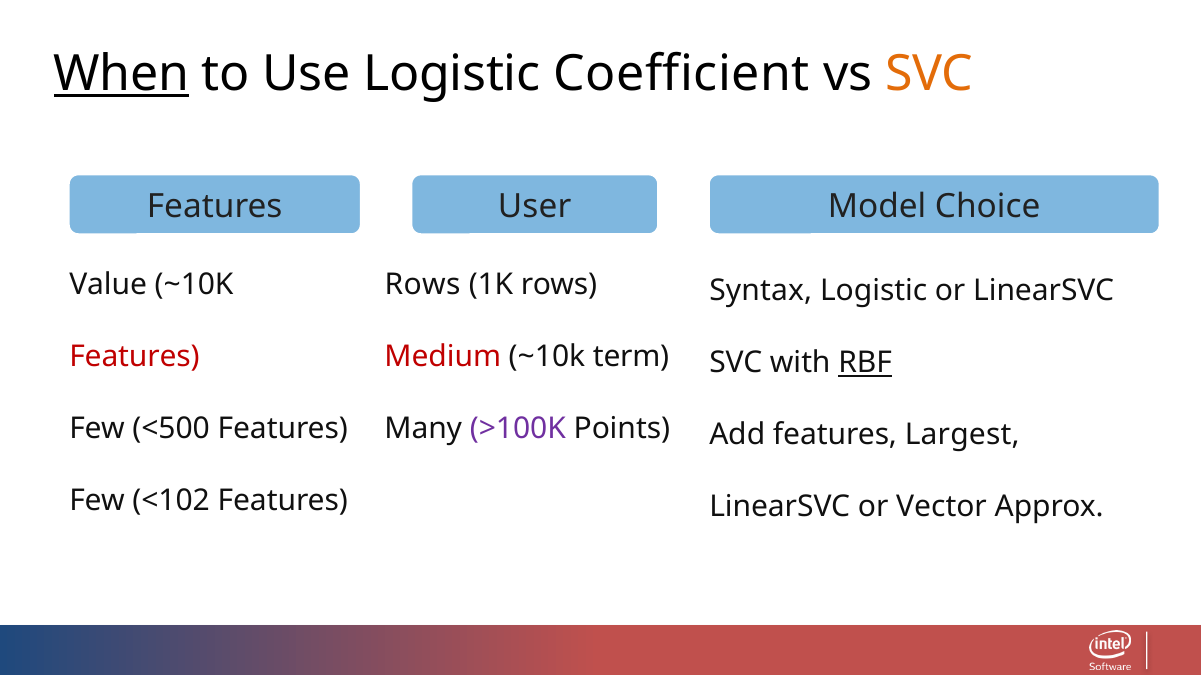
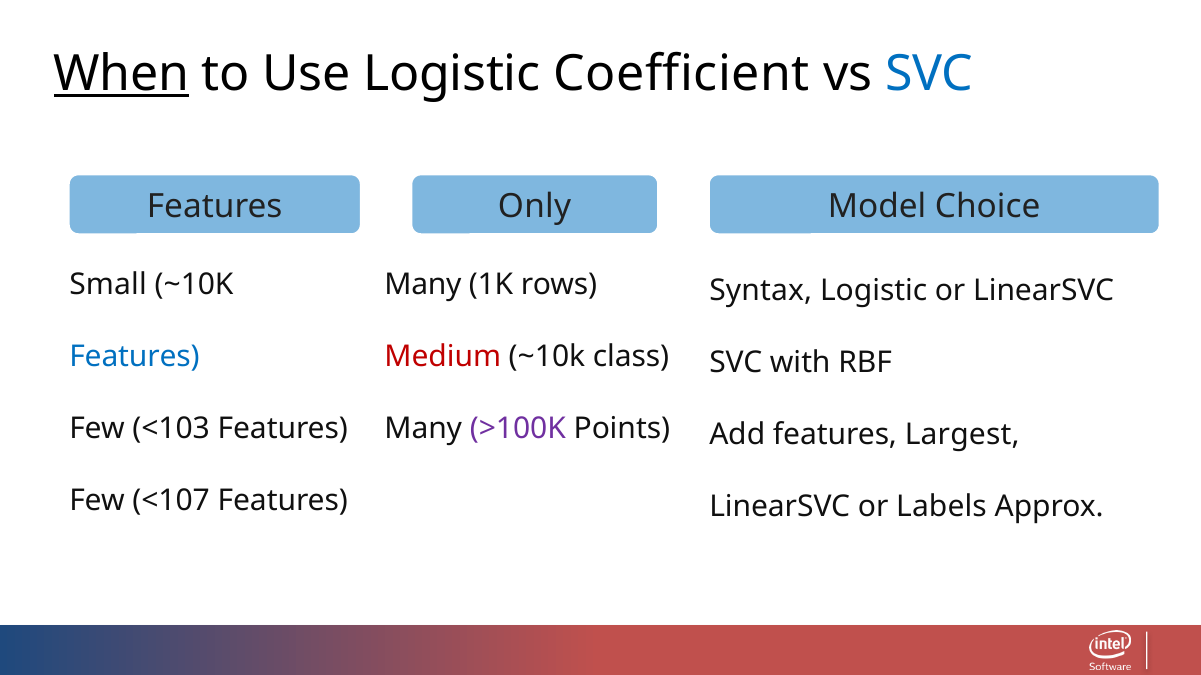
SVC colour: orange -> blue (929, 74)
User: User -> Only (535, 207)
Value: Value -> Small (108, 284)
Rows: Rows -> Many (423, 284)
Features colour: red -> blue (134, 356)
term: term -> class (631, 356)
RBF underline: present -> none (865, 363)
<500: <500 -> <103 (171, 429)
<102: <102 -> <107 (171, 501)
Vector: Vector -> Labels (941, 508)
